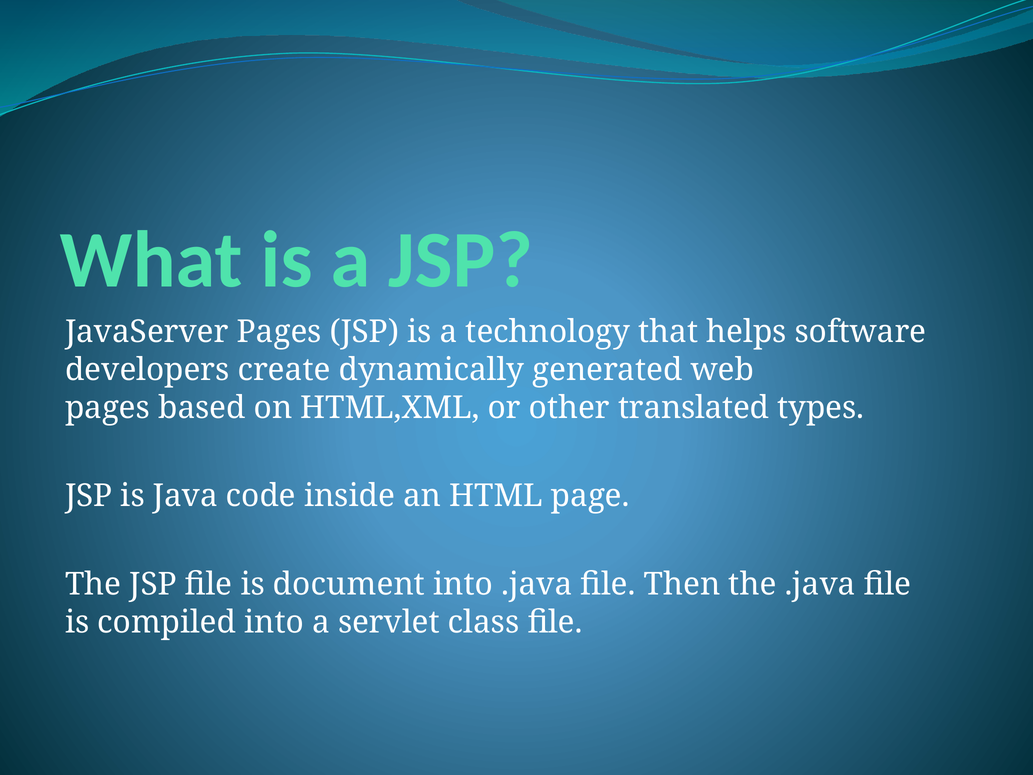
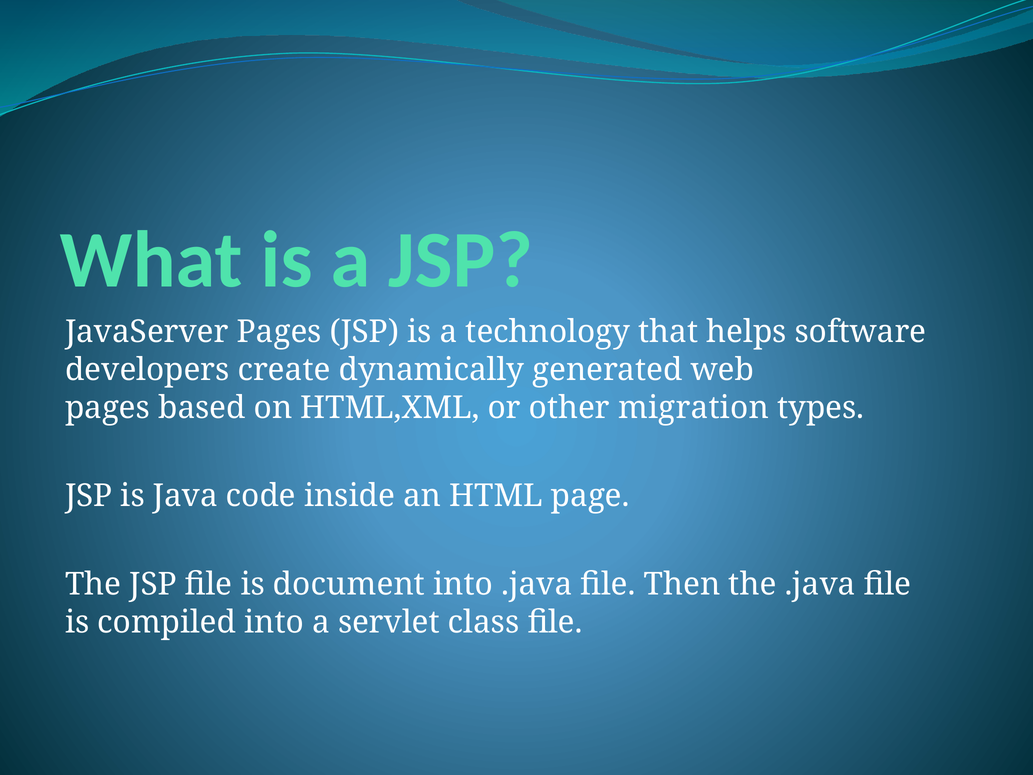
translated: translated -> migration (693, 408)
